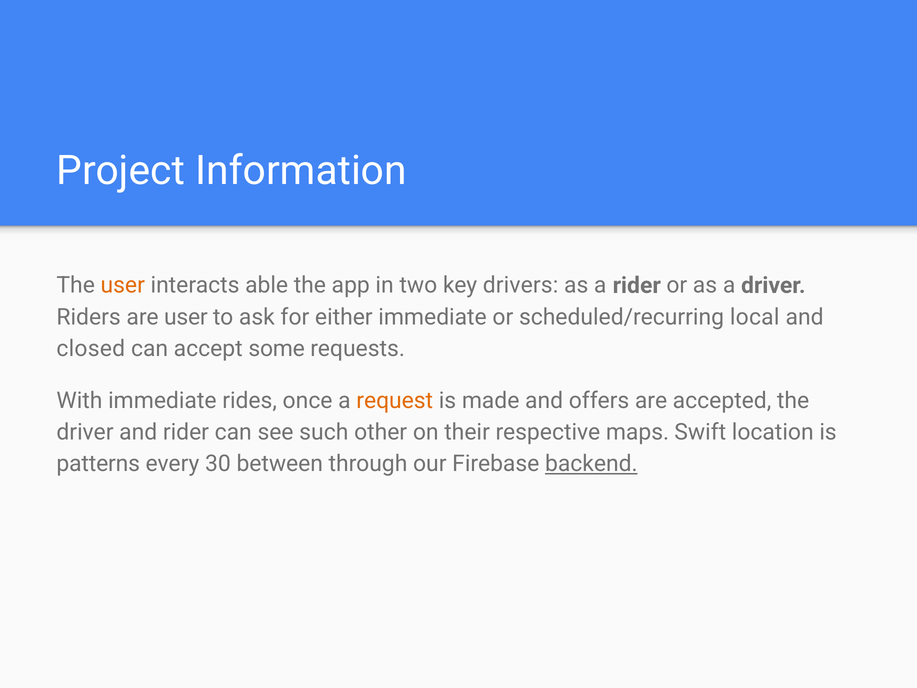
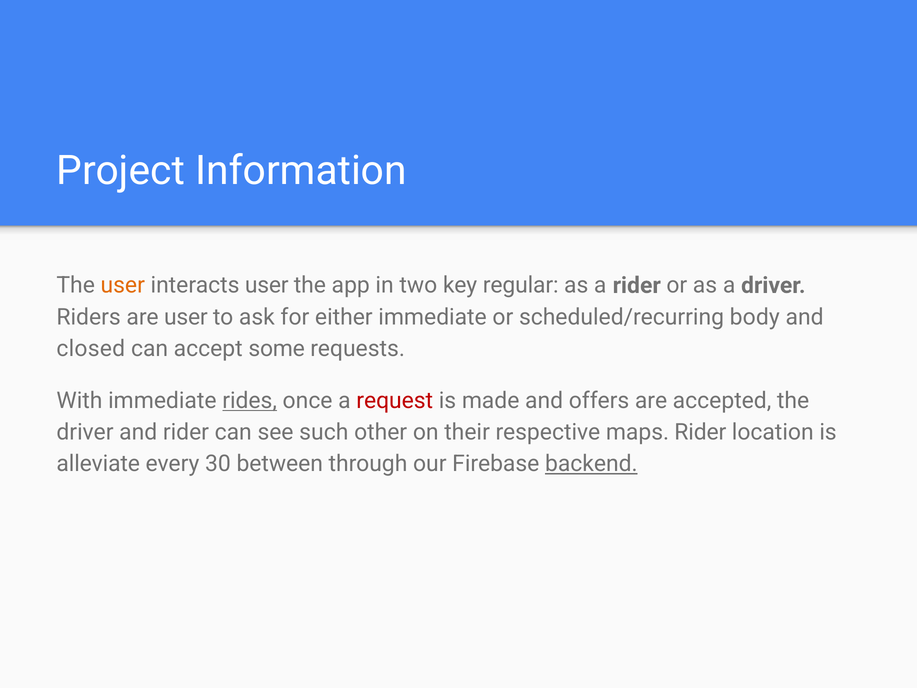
interacts able: able -> user (267, 285)
drivers: drivers -> regular (521, 285)
local: local -> body (755, 317)
rides underline: none -> present (250, 400)
request colour: orange -> red (395, 400)
maps Swift: Swift -> Rider (700, 432)
patterns: patterns -> alleviate (98, 464)
